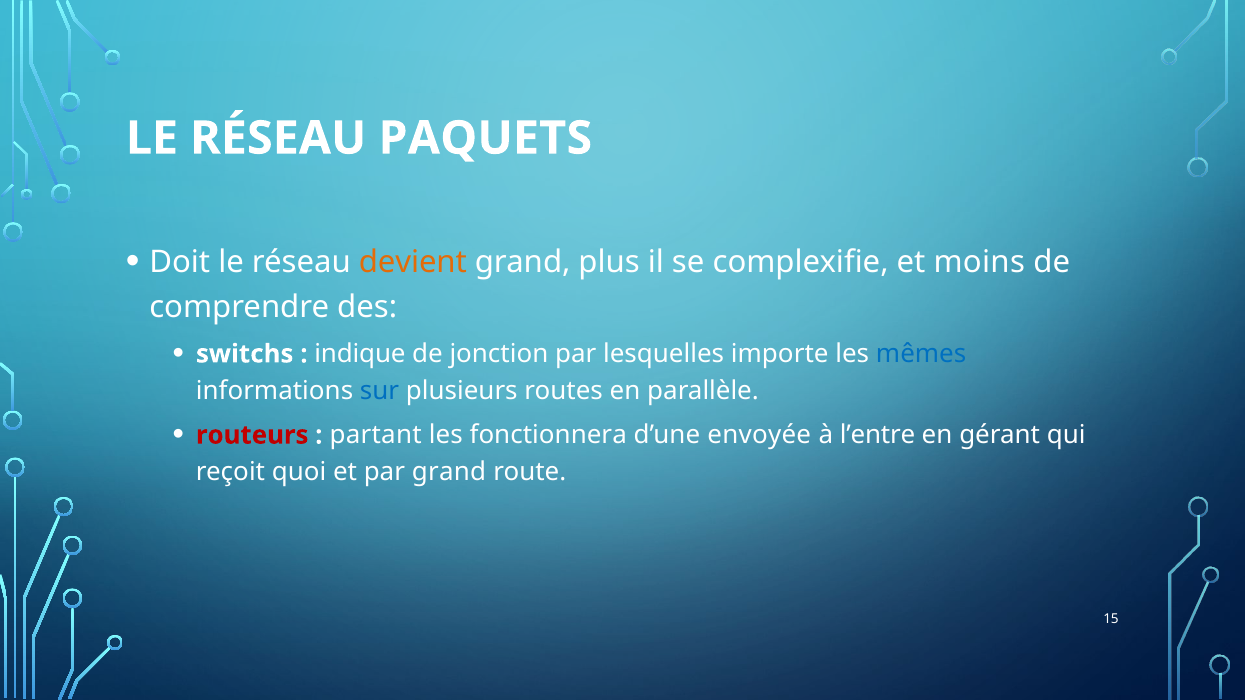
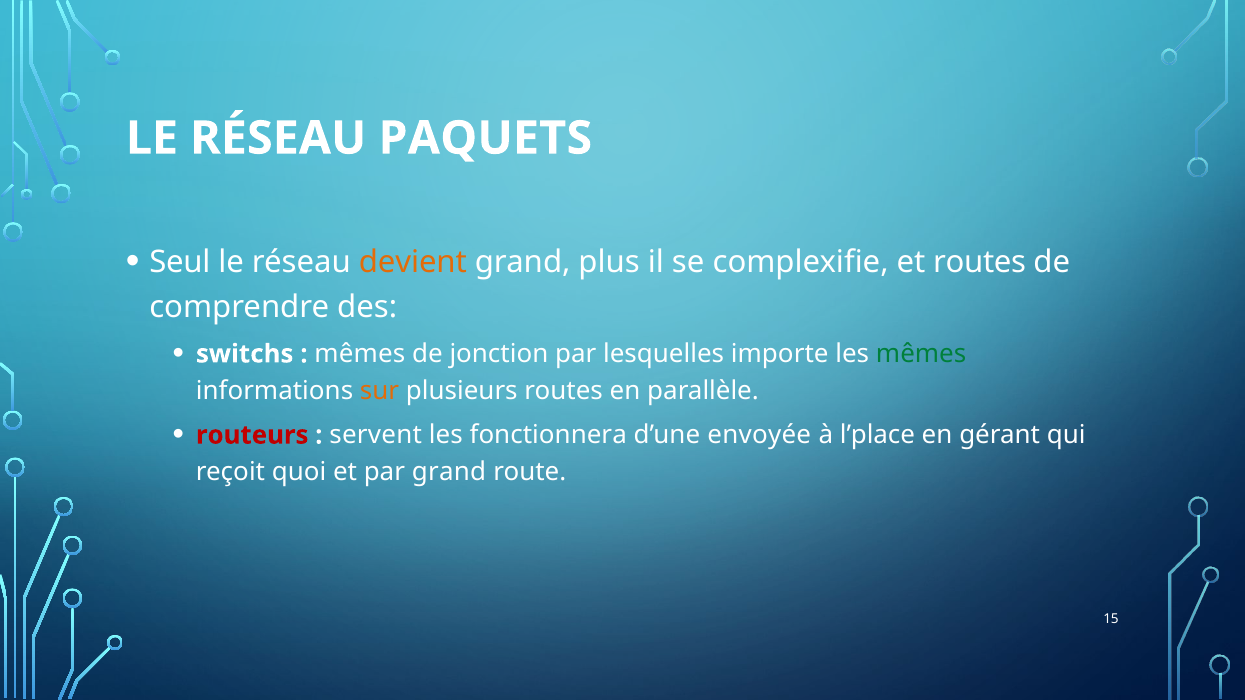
Doit: Doit -> Seul (180, 263)
et moins: moins -> routes (980, 263)
indique: indique -> mêmes (360, 354)
mêmes colour: blue -> green (921, 354)
sur colour: blue -> orange (380, 391)
partant: partant -> servent (376, 435)
l’entre: l’entre -> l’place (877, 435)
